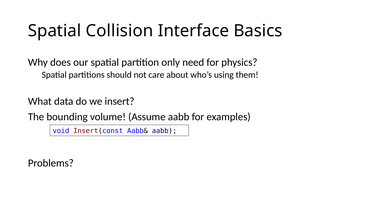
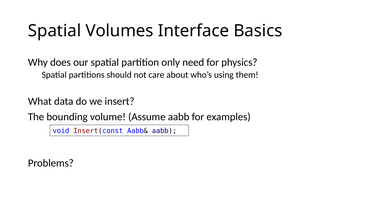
Collision: Collision -> Volumes (120, 31)
